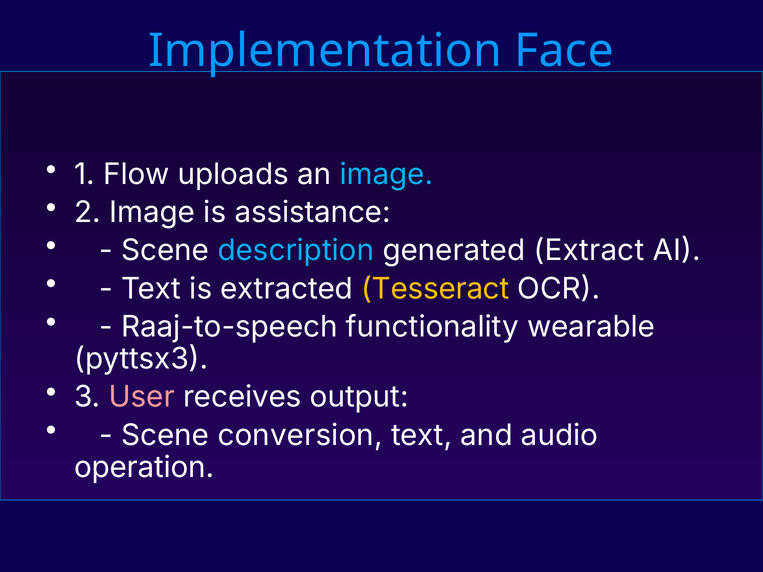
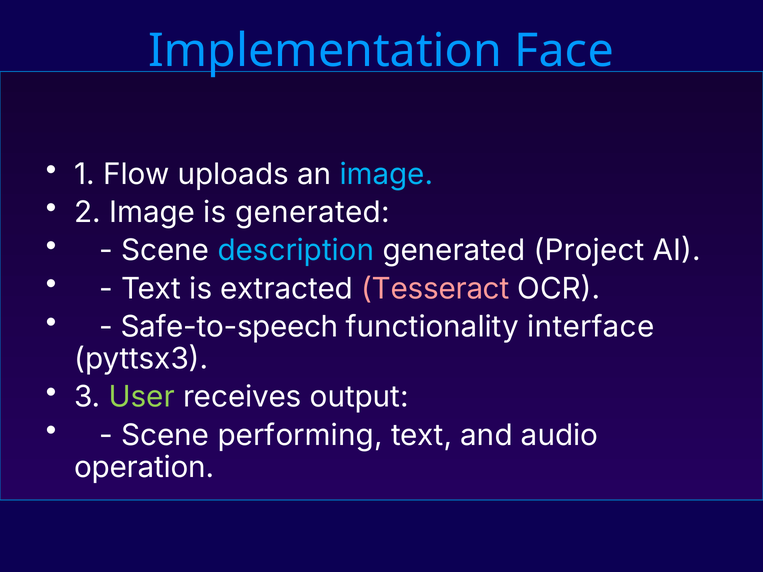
is assistance: assistance -> generated (312, 213)
Extract: Extract -> Project (589, 251)
Tesseract colour: yellow -> pink (435, 289)
Raaj-to-speech: Raaj-to-speech -> Safe-to-speech (230, 327)
wearable: wearable -> interface (591, 327)
User colour: pink -> light green (142, 397)
conversion: conversion -> performing (300, 435)
